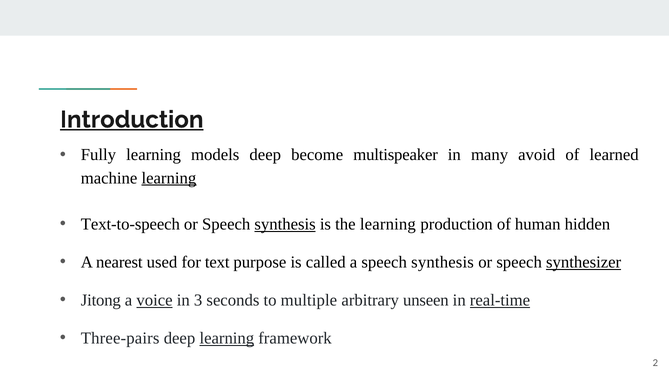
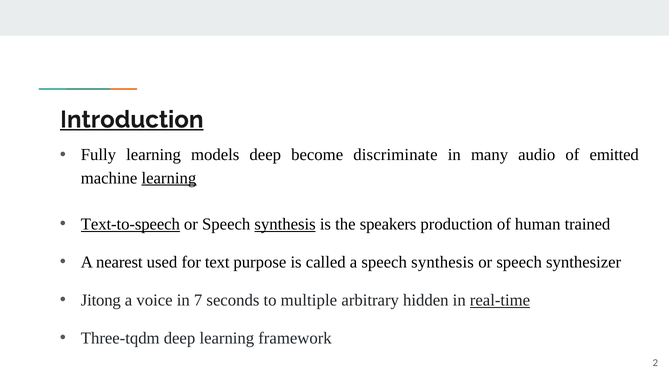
multispeaker: multispeaker -> discriminate (395, 155)
avoid: avoid -> audio (537, 155)
learned: learned -> emitted (614, 155)
Text-to-speech underline: none -> present (130, 224)
the learning: learning -> speakers (388, 224)
hidden: hidden -> trained (587, 224)
synthesizer underline: present -> none (584, 262)
voice underline: present -> none (155, 300)
3: 3 -> 7 (198, 300)
unseen: unseen -> hidden (426, 300)
Three-pairs: Three-pairs -> Three-tqdm (120, 338)
learning underline: present -> none (227, 338)
